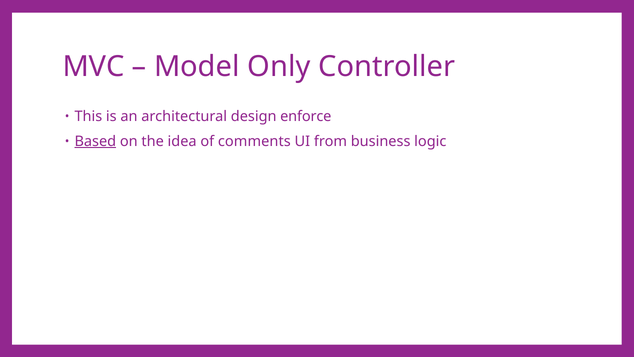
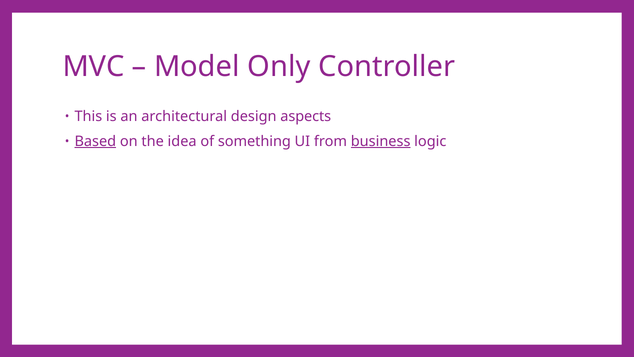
enforce: enforce -> aspects (306, 116)
comments: comments -> something (254, 141)
business underline: none -> present (381, 141)
